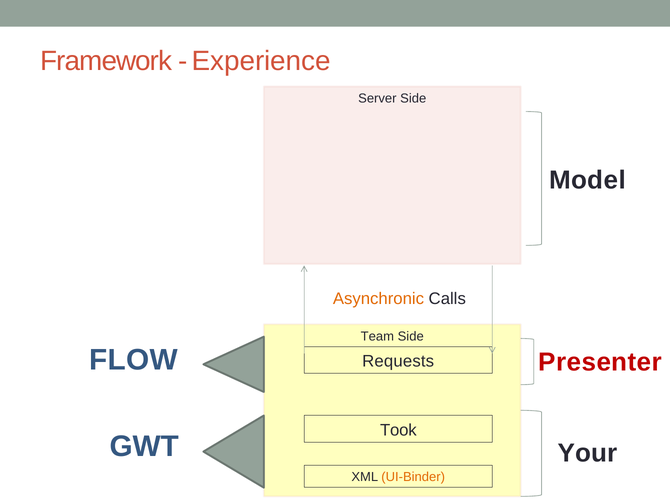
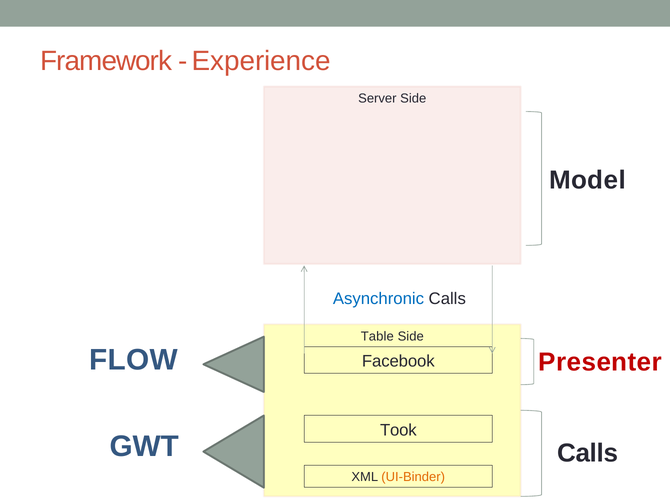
Asynchronic colour: orange -> blue (378, 299)
Team: Team -> Table (377, 337)
Requests: Requests -> Facebook (398, 362)
Your: Your -> Calls (588, 454)
